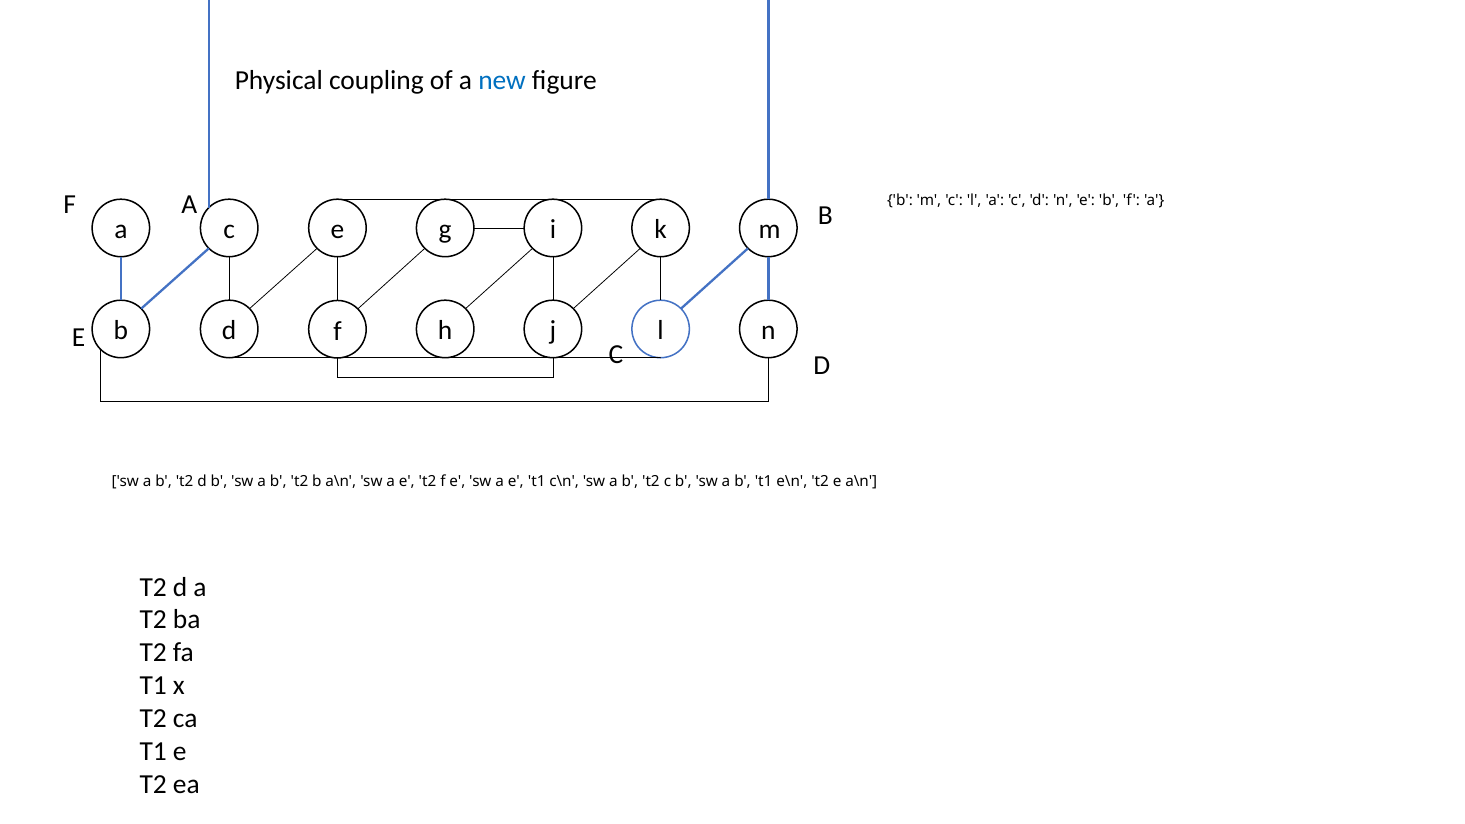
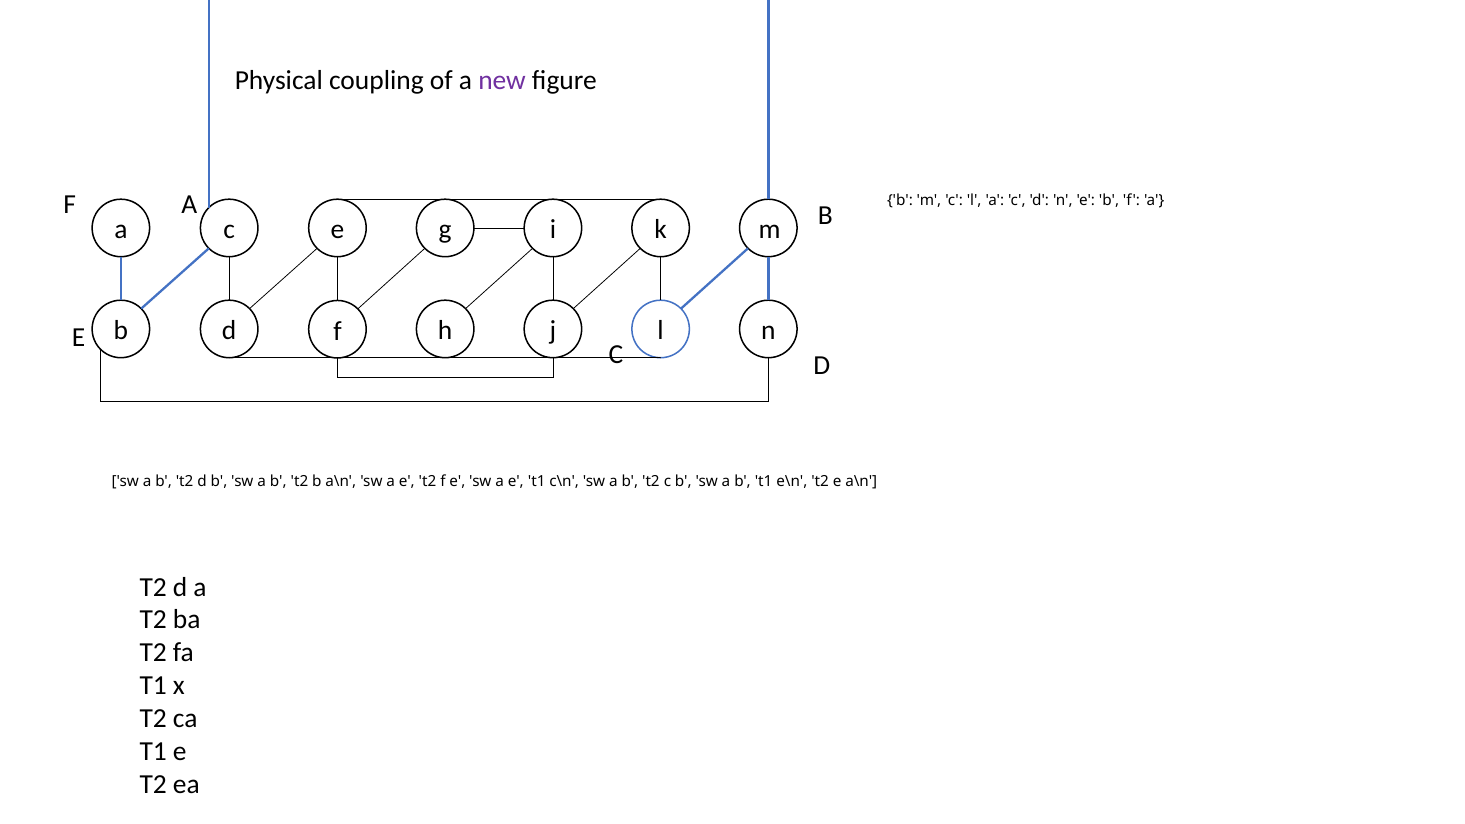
new colour: blue -> purple (502, 81)
